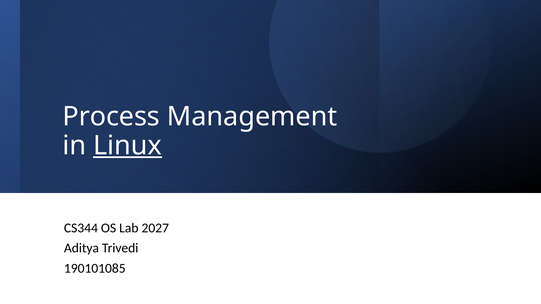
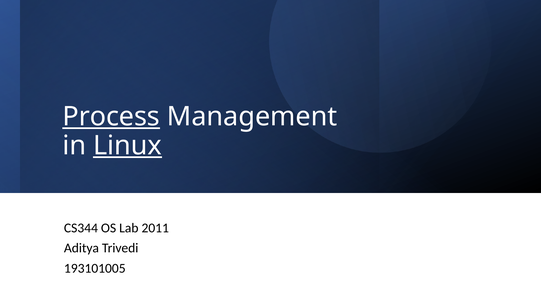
Process underline: none -> present (111, 117)
2027: 2027 -> 2011 (155, 228)
190101085: 190101085 -> 193101005 (95, 269)
